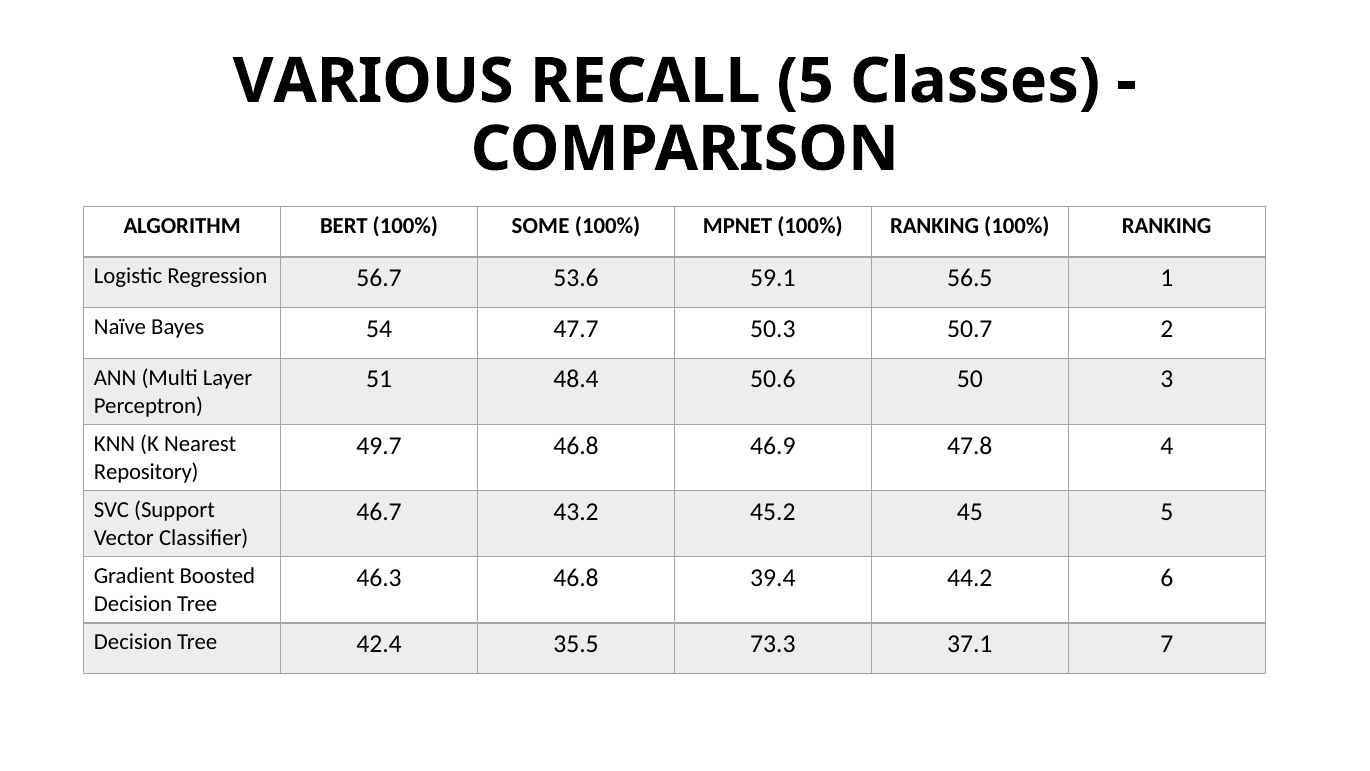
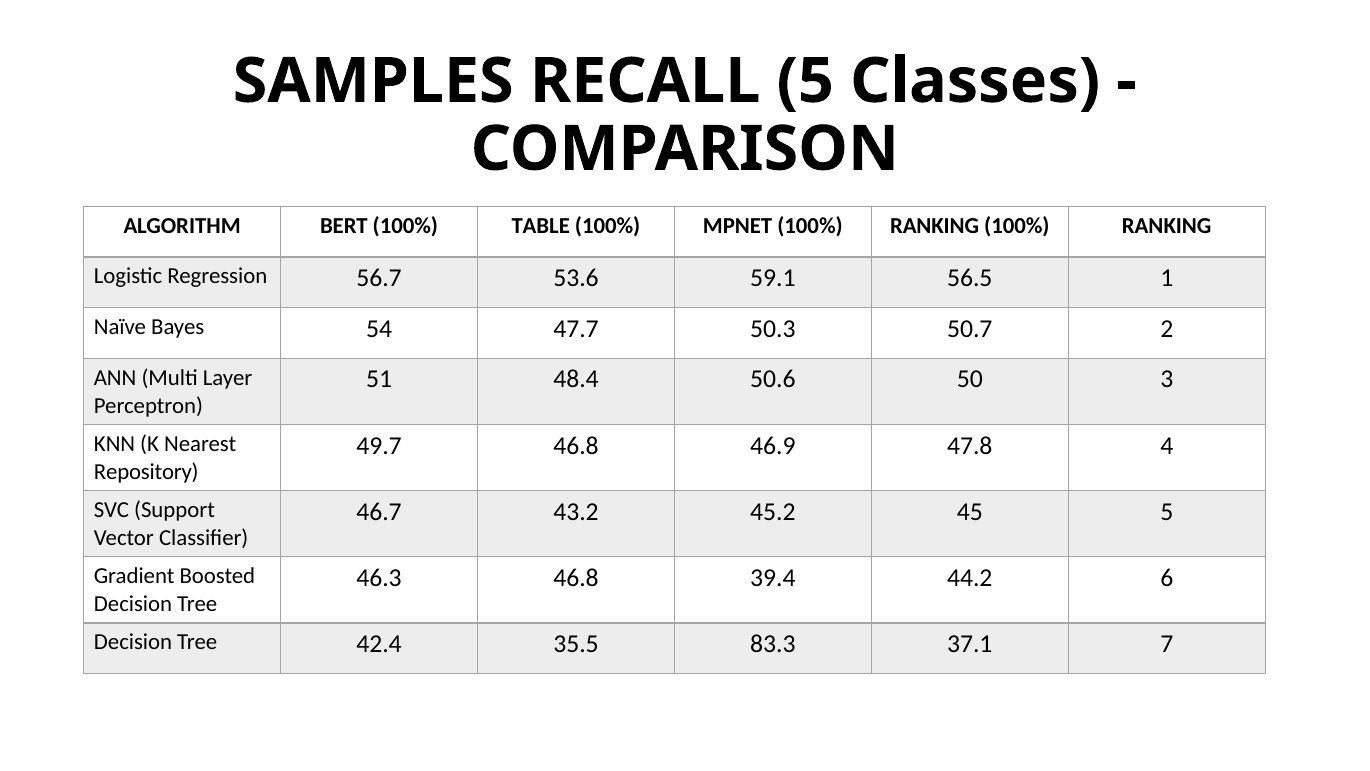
VARIOUS: VARIOUS -> SAMPLES (373, 81)
SOME: SOME -> TABLE (541, 226)
73.3: 73.3 -> 83.3 (773, 644)
